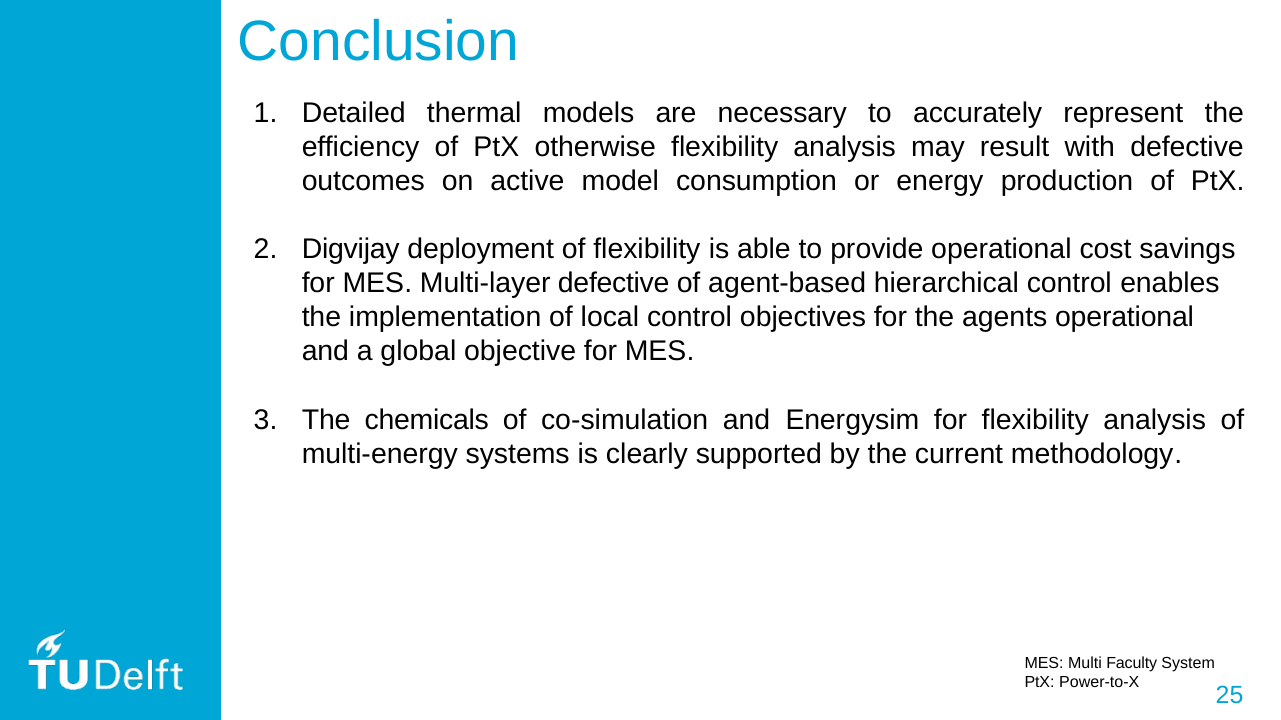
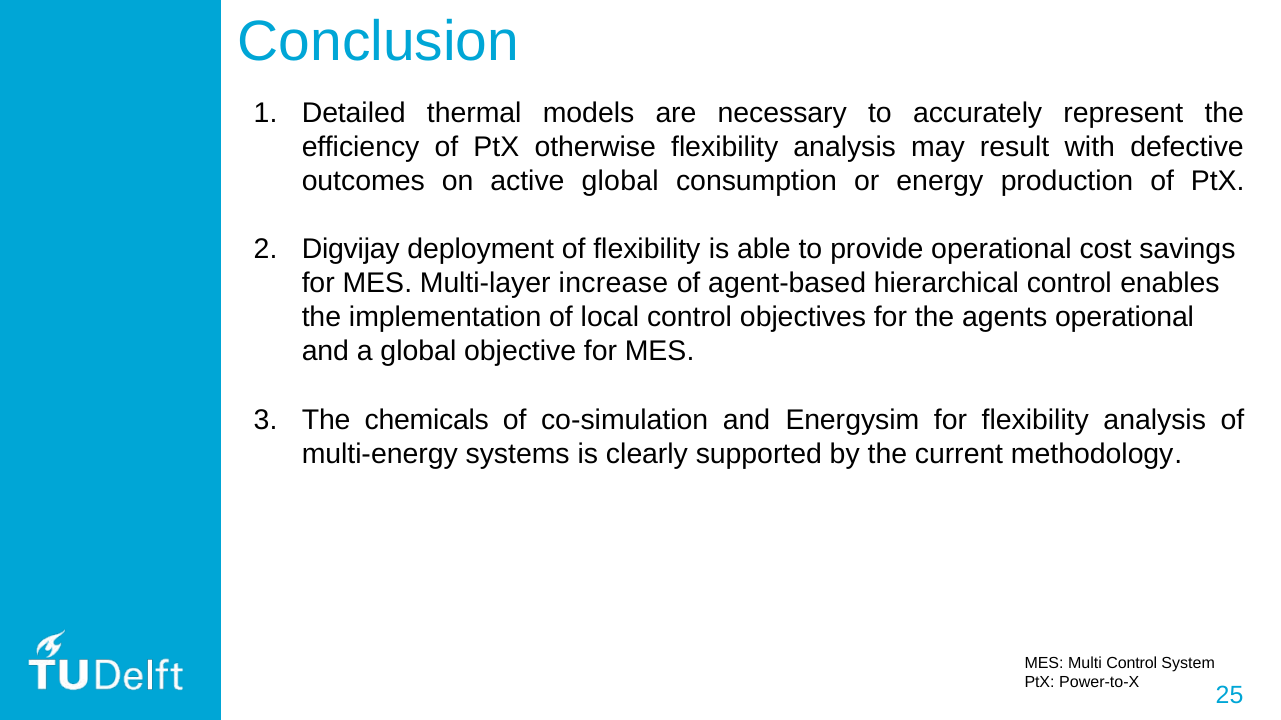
active model: model -> global (620, 181)
Multi-layer defective: defective -> increase (613, 283)
Multi Faculty: Faculty -> Control (1132, 664)
